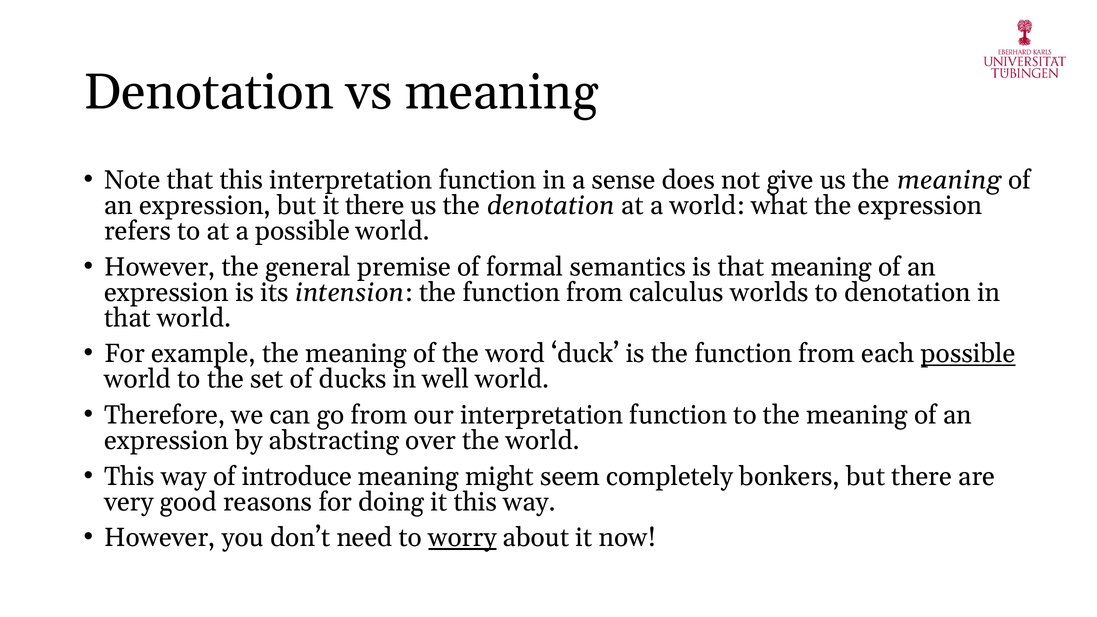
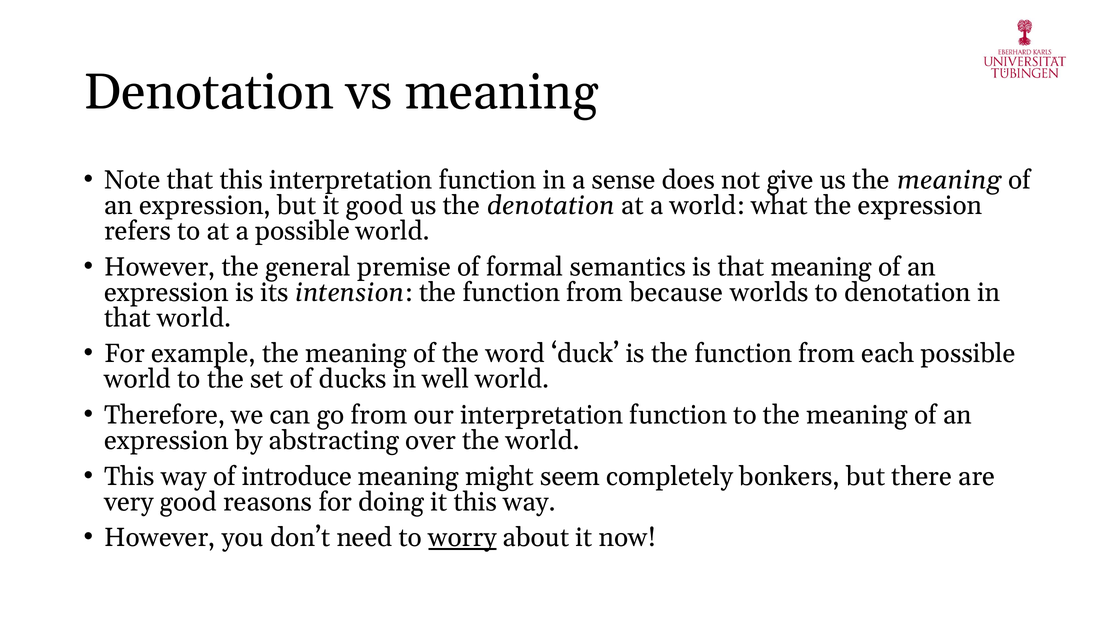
it there: there -> good (375, 206)
calculus: calculus -> because (677, 293)
possible underline: present -> none (968, 354)
